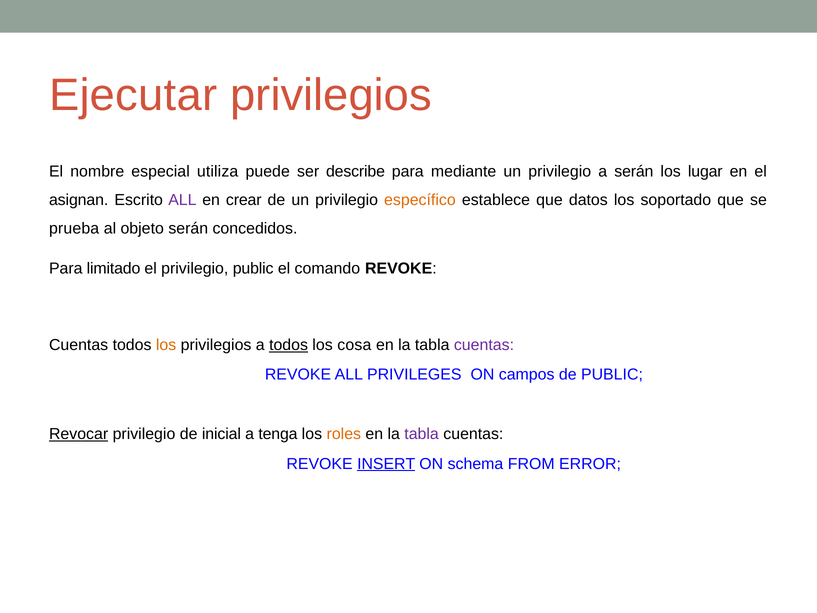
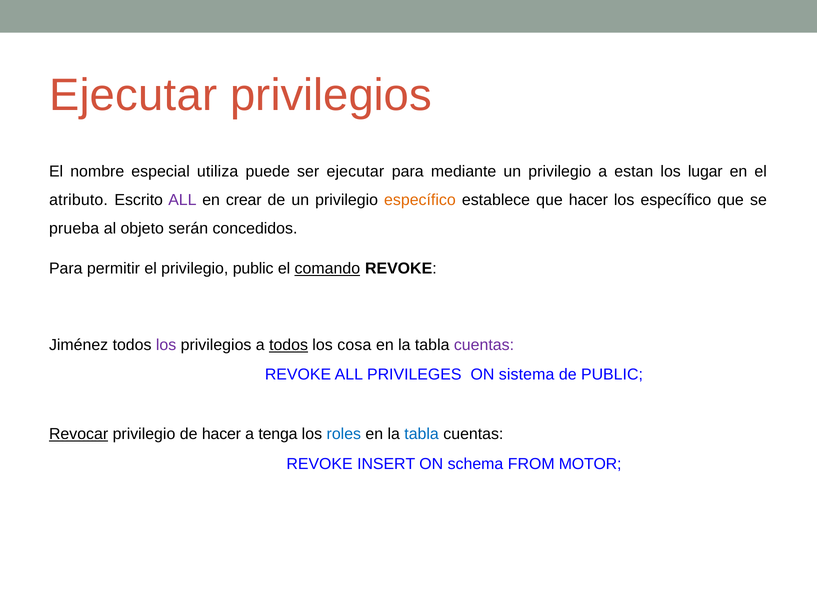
ser describe: describe -> ejecutar (355, 171)
a serán: serán -> estan (634, 171)
asignan: asignan -> atributo (79, 200)
que datos: datos -> hacer (588, 200)
los soportado: soportado -> específico (676, 200)
limitado: limitado -> permitir (113, 268)
comando underline: none -> present (327, 268)
Cuentas: Cuentas -> Jiménez (79, 345)
los colour: orange -> purple (166, 345)
campos: campos -> sistema (527, 375)
de inicial: inicial -> hacer (221, 434)
roles colour: orange -> blue (344, 434)
tabla colour: purple -> blue (422, 434)
INSERT underline: present -> none (386, 464)
ERROR: ERROR -> MOTOR (590, 464)
